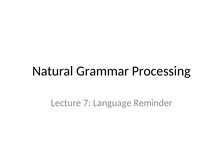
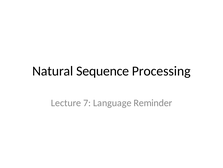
Grammar: Grammar -> Sequence (103, 71)
